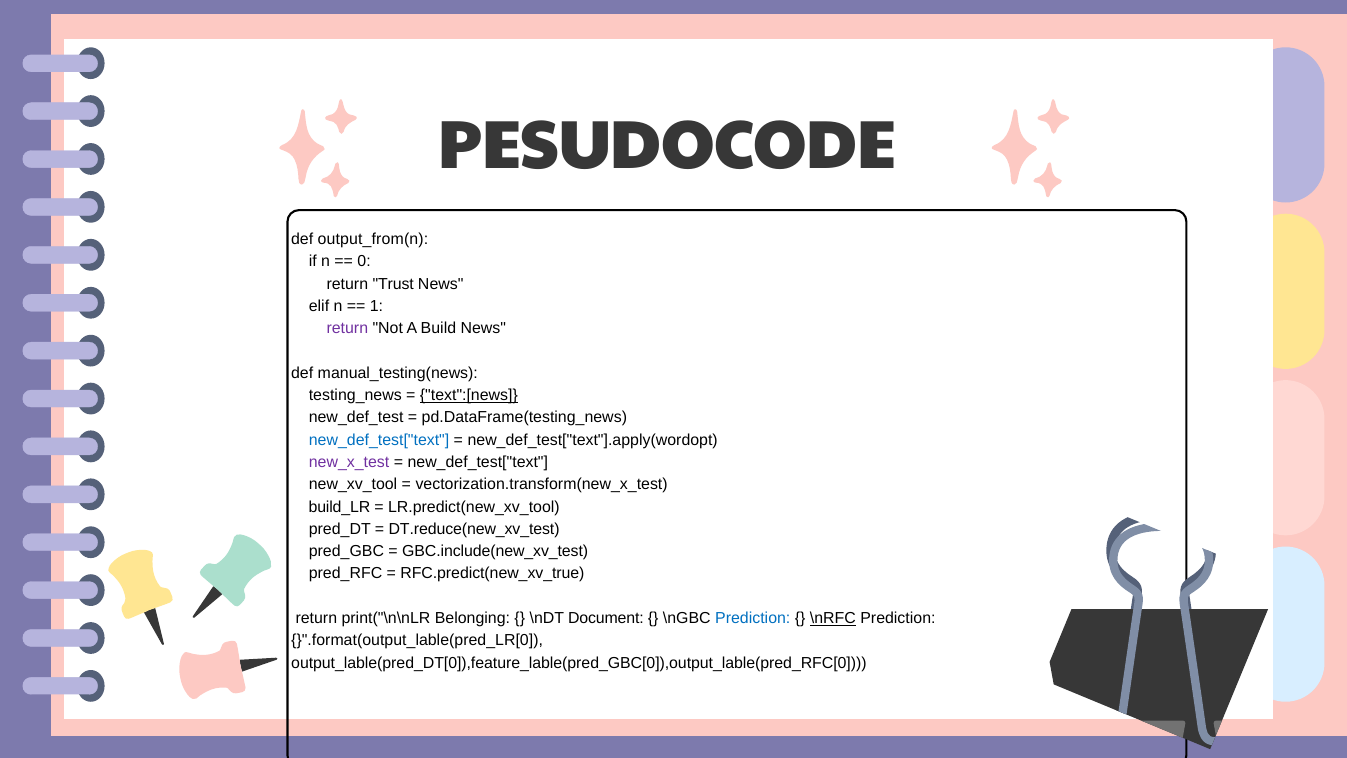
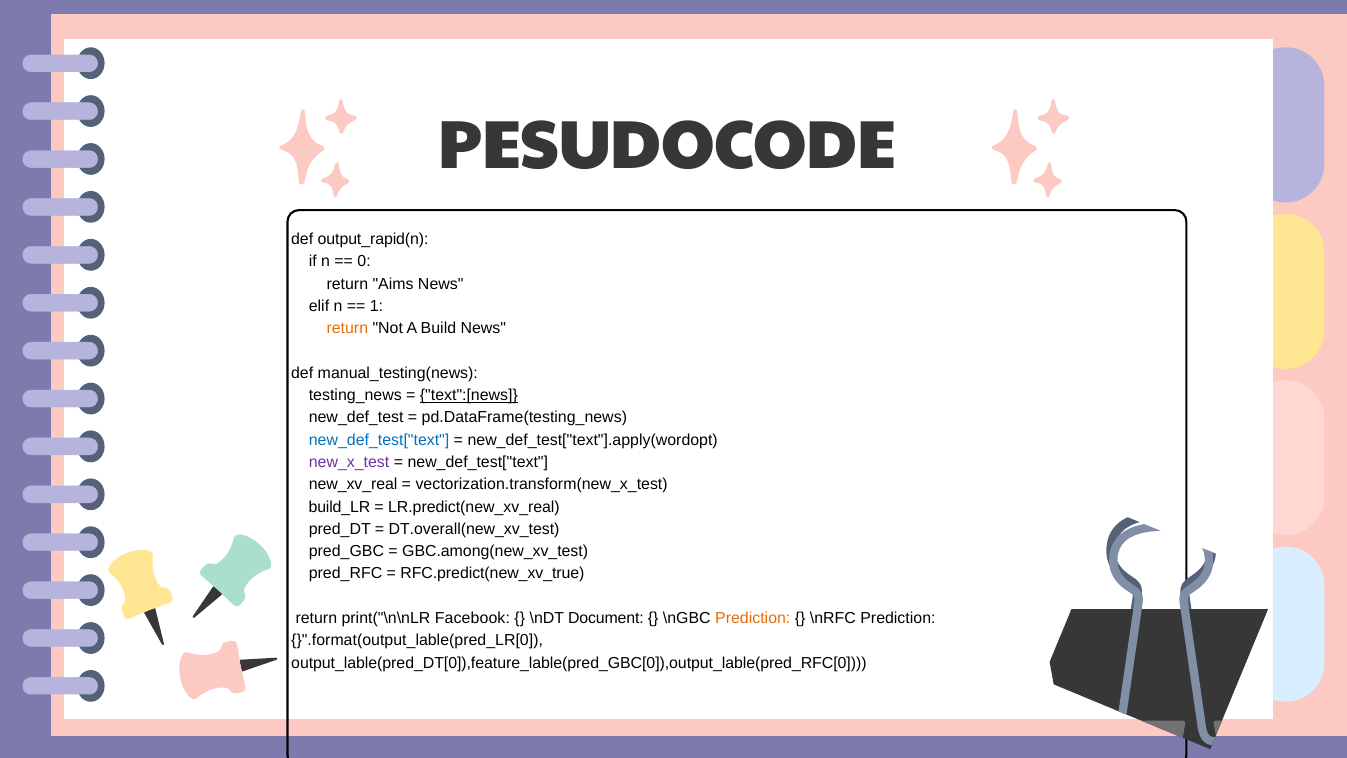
output_from(n: output_from(n -> output_rapid(n (373, 239)
Trust: Trust -> Aims (393, 284)
return colour: purple -> orange (347, 328)
new_xv_tool: new_xv_tool -> new_xv_real (353, 484)
LR.predict(new_xv_tool: LR.predict(new_xv_tool -> LR.predict(new_xv_real (474, 507)
DT.reduce(new_xv_test: DT.reduce(new_xv_test -> DT.overall(new_xv_test (474, 529)
GBC.include(new_xv_test: GBC.include(new_xv_test -> GBC.among(new_xv_test (495, 551)
Belonging: Belonging -> Facebook (472, 618)
Prediction colour: blue -> orange (753, 618)
\nRFC underline: present -> none (833, 618)
